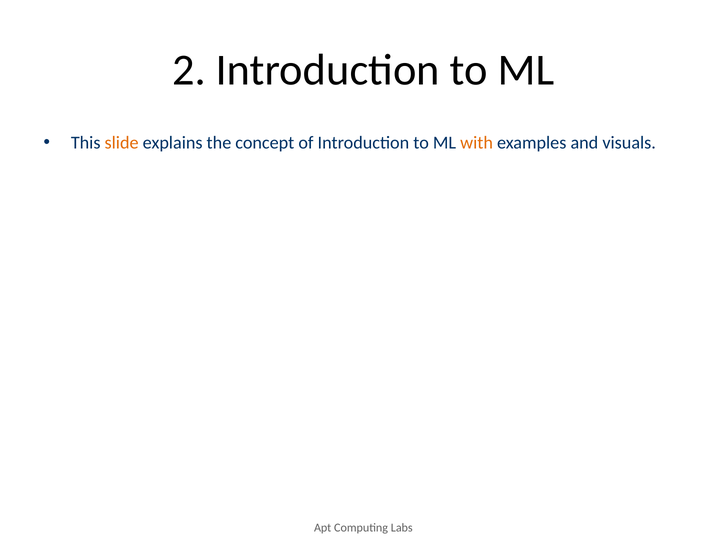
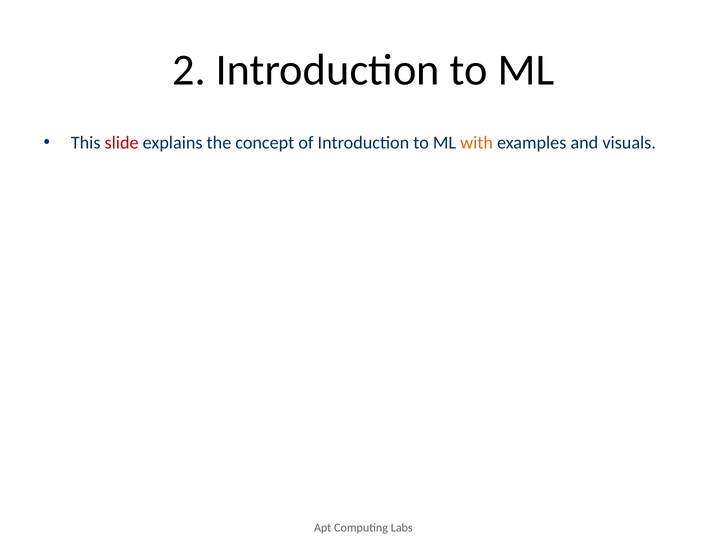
slide colour: orange -> red (122, 143)
